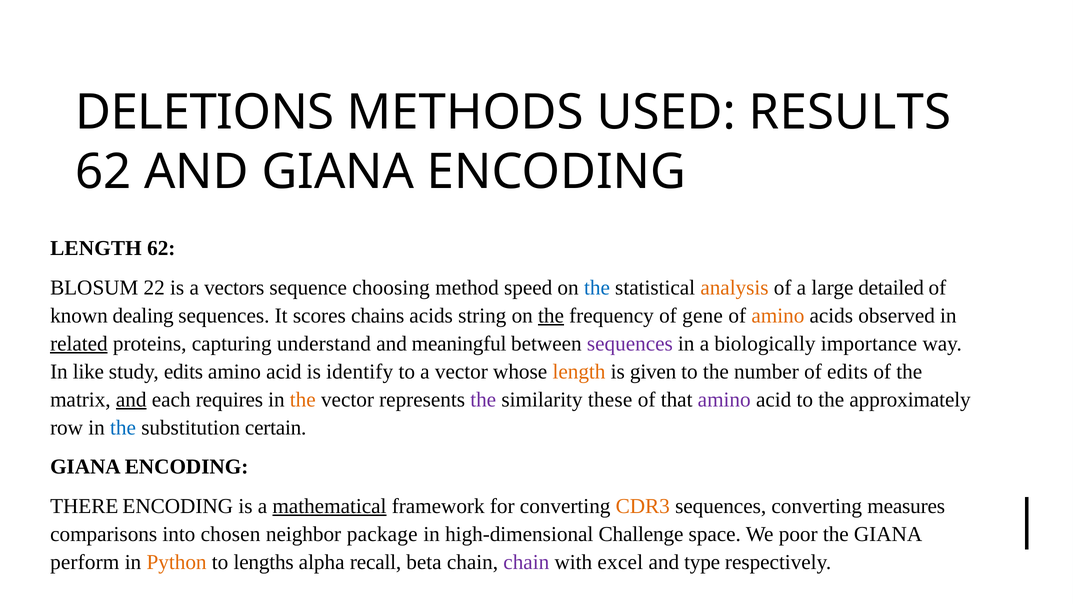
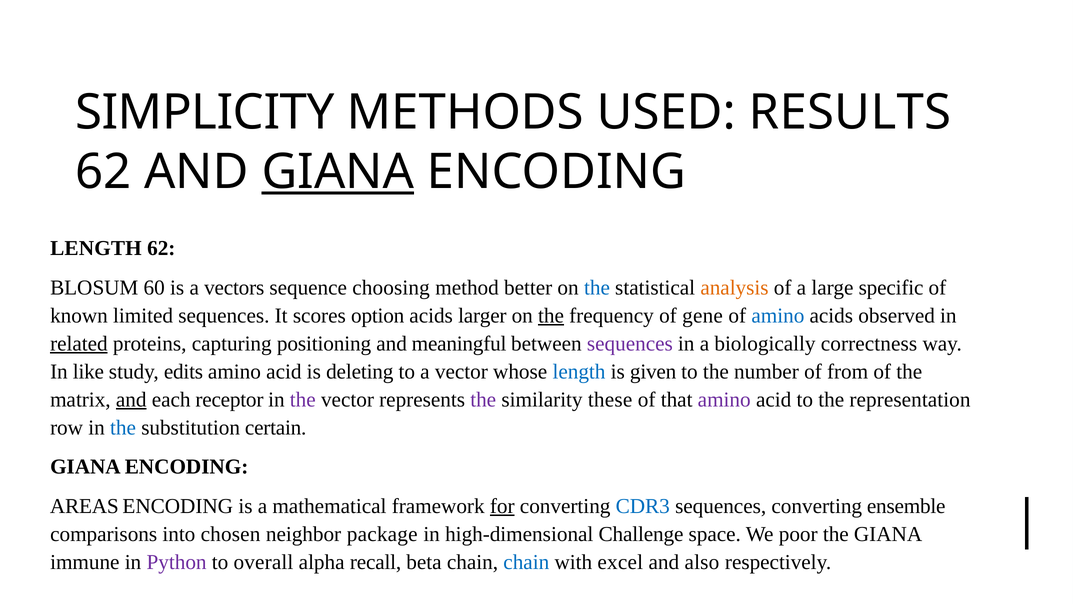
DELETIONS: DELETIONS -> SIMPLICITY (205, 113)
GIANA underline: none -> present (338, 172)
22: 22 -> 60 (154, 287)
speed: speed -> better (528, 287)
detailed: detailed -> specific (891, 287)
dealing: dealing -> limited (143, 315)
chains: chains -> option (378, 315)
string: string -> larger (482, 315)
amino colour: orange -> blue (778, 315)
understand: understand -> positioning (324, 343)
importance: importance -> correctness (869, 343)
identify: identify -> deleting (360, 371)
length colour: orange -> blue (579, 371)
of edits: edits -> from (848, 371)
requires: requires -> receptor (229, 399)
the colour: orange -> purple (303, 399)
approximately: approximately -> representation (910, 399)
THERE: THERE -> AREAS (84, 506)
mathematical underline: present -> none (329, 506)
for underline: none -> present (502, 506)
CDR3 colour: orange -> blue (643, 506)
measures: measures -> ensemble (906, 506)
perform: perform -> immune (85, 562)
Python colour: orange -> purple (177, 562)
lengths: lengths -> overall (263, 562)
chain colour: purple -> blue (526, 562)
type: type -> also (702, 562)
